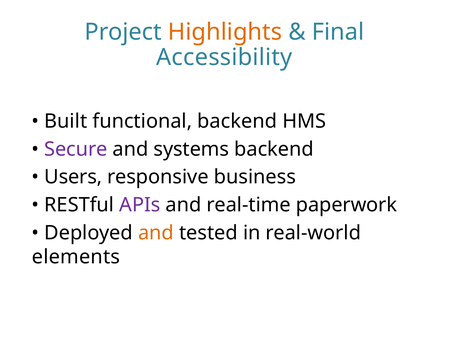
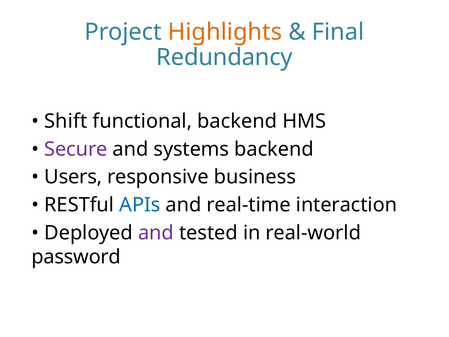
Accessibility: Accessibility -> Redundancy (225, 57)
Built: Built -> Shift (66, 121)
APIs colour: purple -> blue (140, 205)
paperwork: paperwork -> interaction (347, 205)
and colour: orange -> purple (156, 233)
elements: elements -> password (76, 257)
